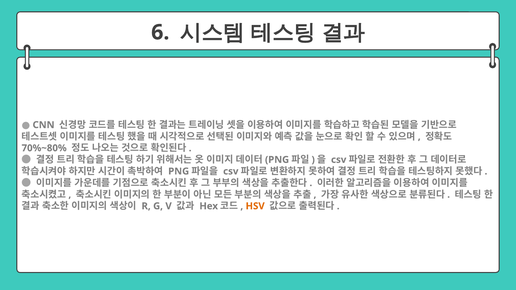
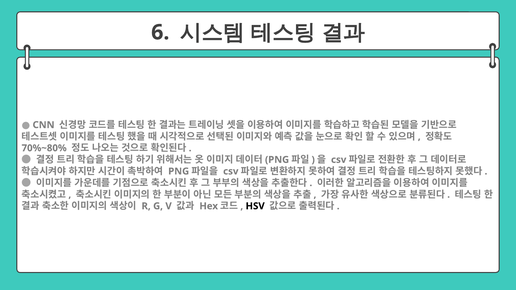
HSV colour: orange -> black (255, 206)
